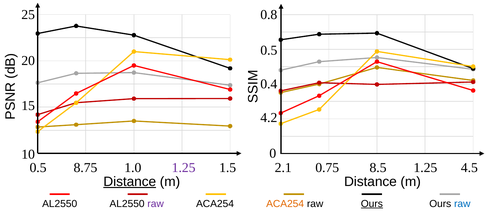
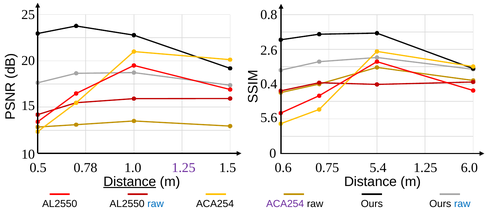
0.5: 0.5 -> 2.6 (269, 50)
4.2: 4.2 -> 5.6 (269, 118)
8.75: 8.75 -> 0.78 (85, 168)
2.1: 2.1 -> 0.6 (283, 168)
8.5: 8.5 -> 5.4 (378, 168)
4.5: 4.5 -> 6.0 (469, 168)
raw colour: purple -> blue (156, 204)
ACA254 colour: orange -> purple (285, 204)
Ours underline: present -> none (372, 204)
